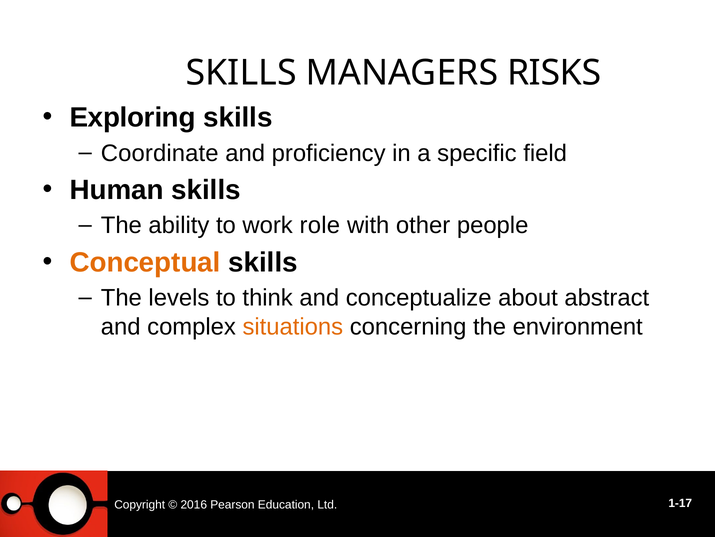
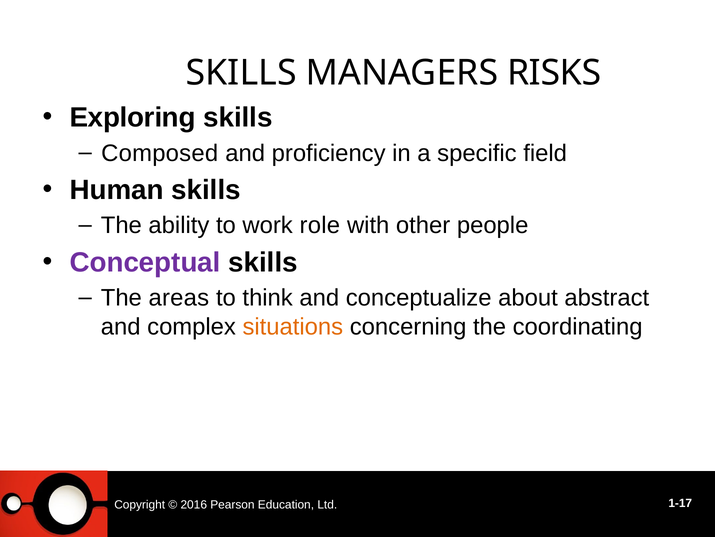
Coordinate: Coordinate -> Composed (160, 153)
Conceptual colour: orange -> purple (145, 262)
levels: levels -> areas (179, 298)
environment: environment -> coordinating (578, 326)
